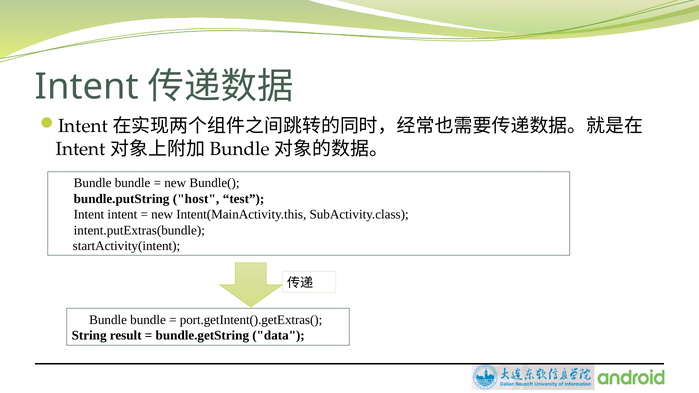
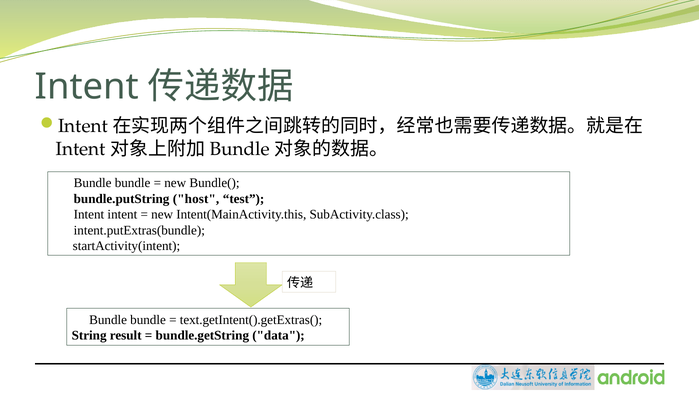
port.getIntent().getExtras(: port.getIntent().getExtras( -> text.getIntent().getExtras( (251, 320)
